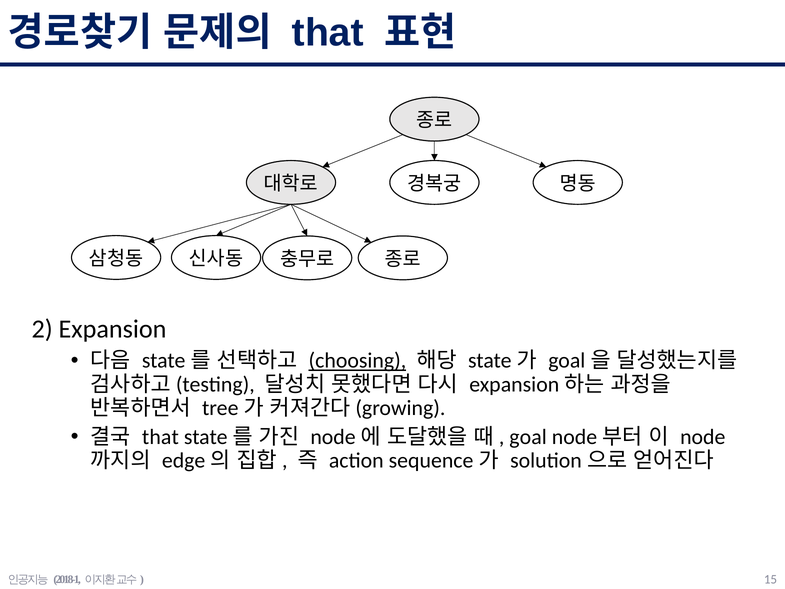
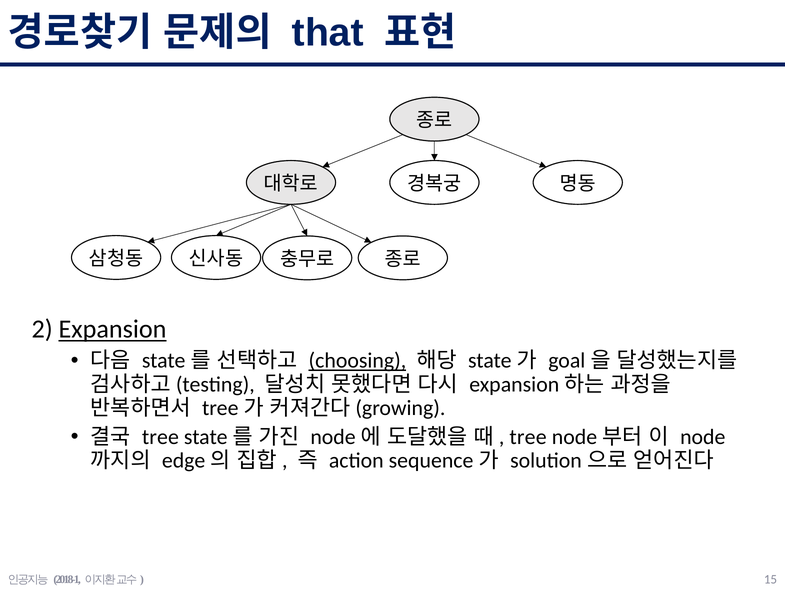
Expansion underline: none -> present (113, 329)
that: that -> tree (160, 437)
goal: goal -> tree (528, 437)
